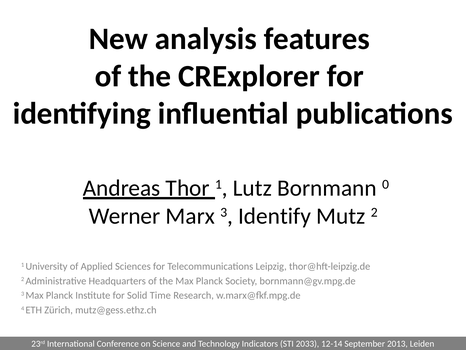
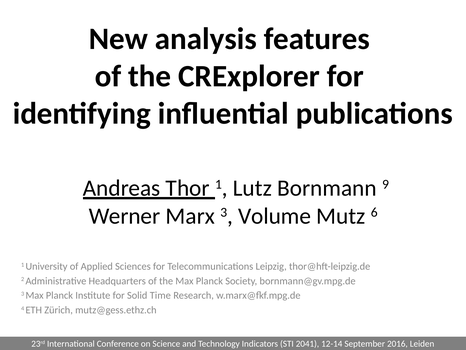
0: 0 -> 9 (386, 184)
Identify: Identify -> Volume (275, 216)
Mutz 2: 2 -> 6 (374, 212)
2033: 2033 -> 2041 (307, 343)
2013: 2013 -> 2016 (397, 343)
